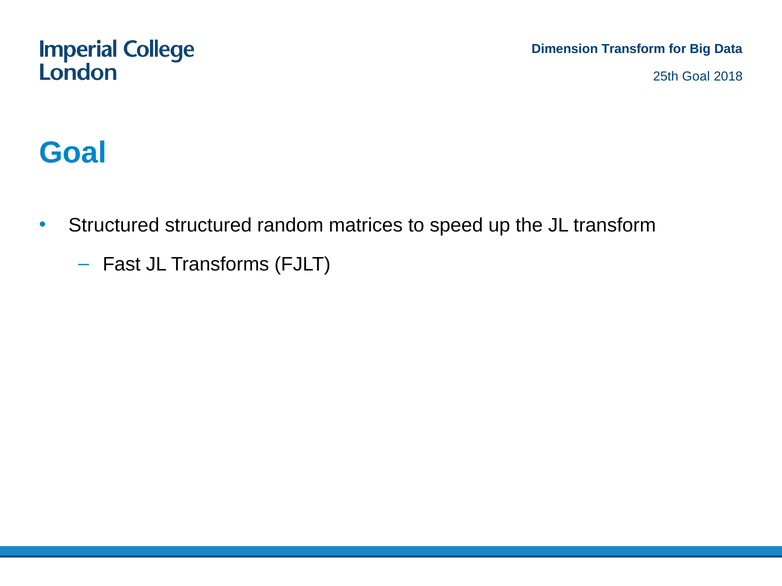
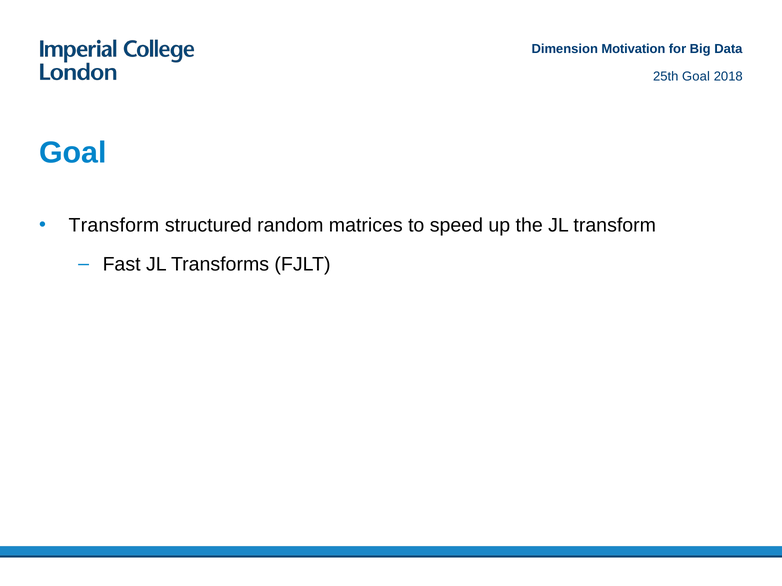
Dimension Transform: Transform -> Motivation (633, 49)
Structured: Structured -> Transform (114, 226)
